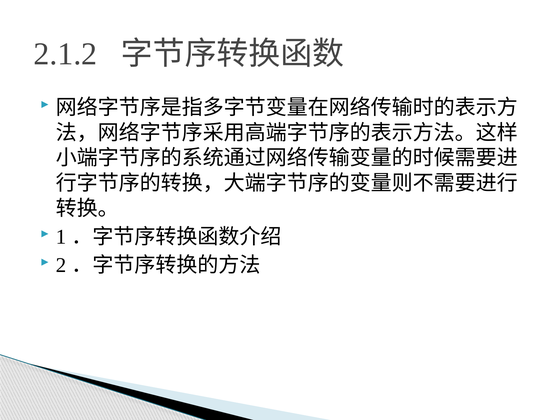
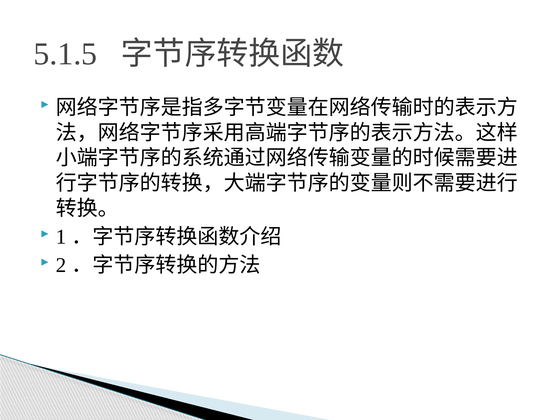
2.1.2: 2.1.2 -> 5.1.5 (65, 54)
